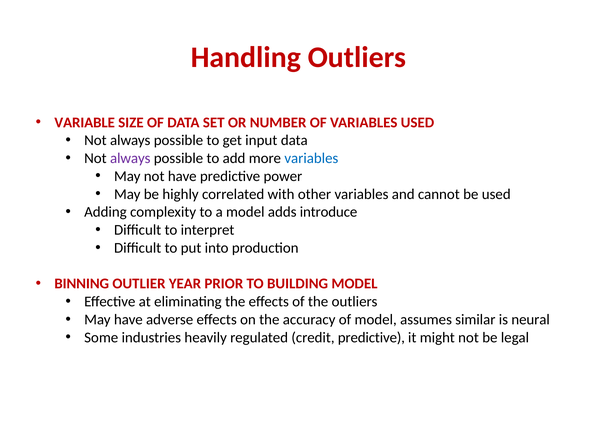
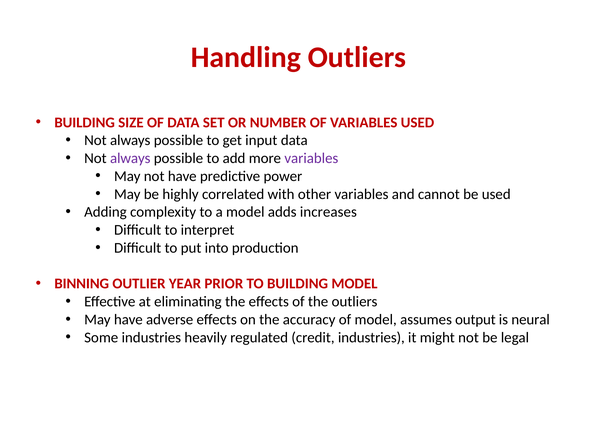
VARIABLE: VARIABLE -> BUILDING (85, 122)
variables colour: blue -> purple (311, 158)
introduce: introduce -> increases (328, 212)
similar: similar -> output (475, 319)
credit predictive: predictive -> industries (371, 337)
